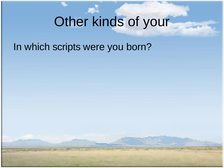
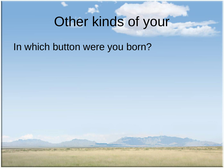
scripts: scripts -> button (67, 47)
